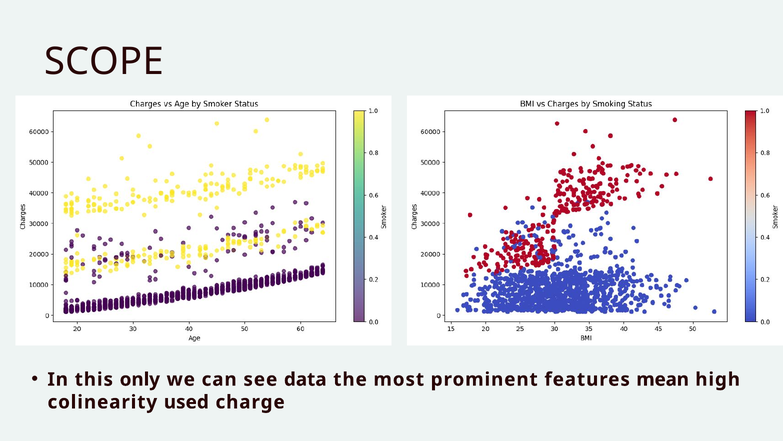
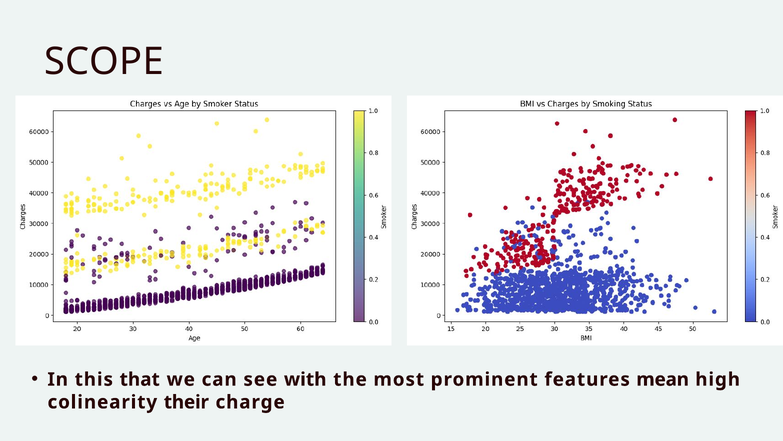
only: only -> that (140, 379)
data: data -> with (305, 379)
used: used -> their (186, 402)
